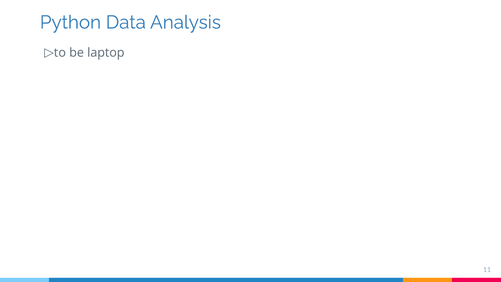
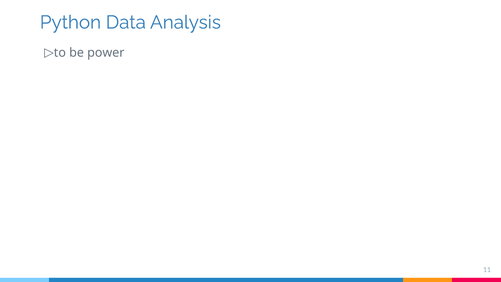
laptop: laptop -> power (106, 53)
